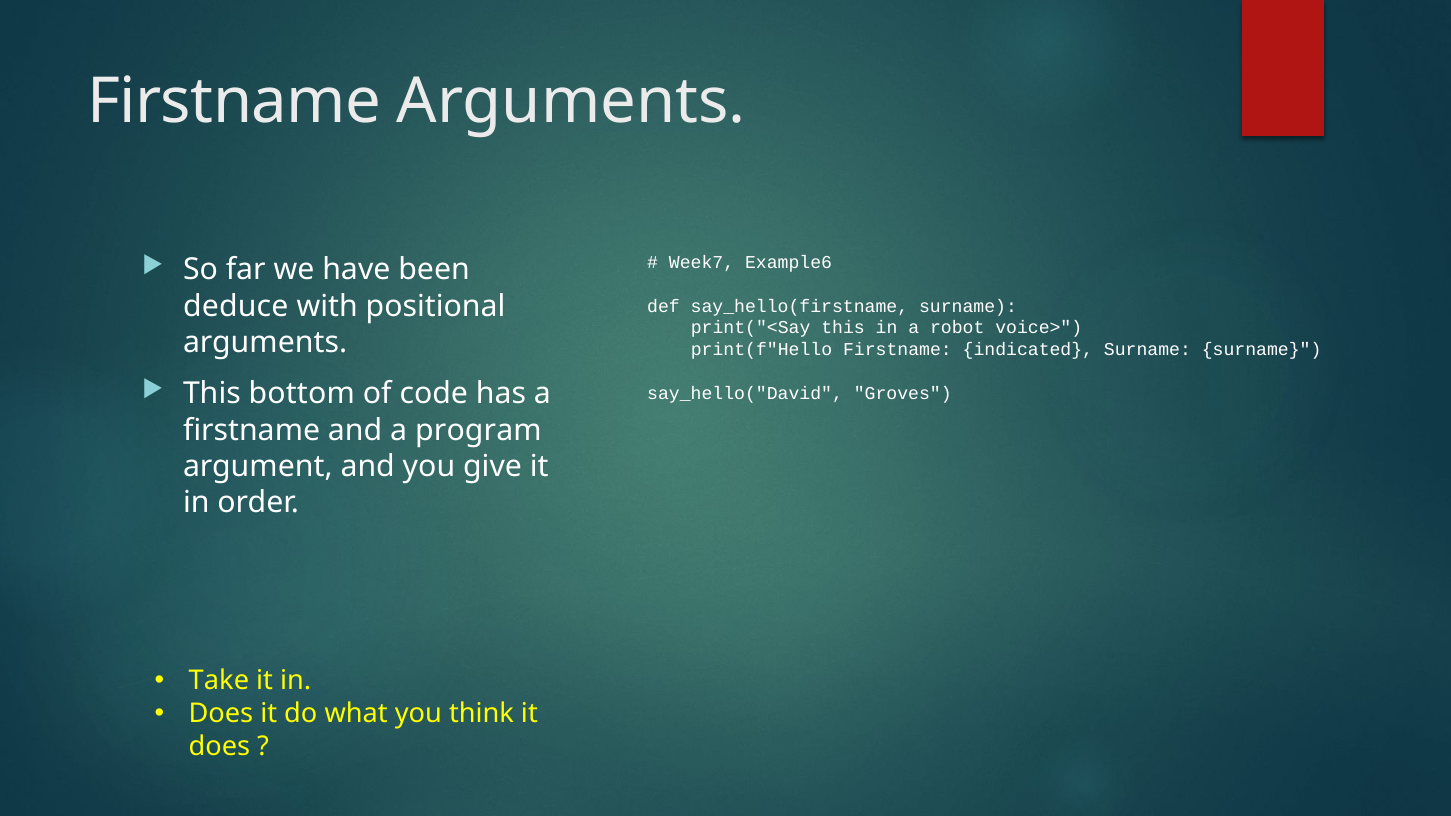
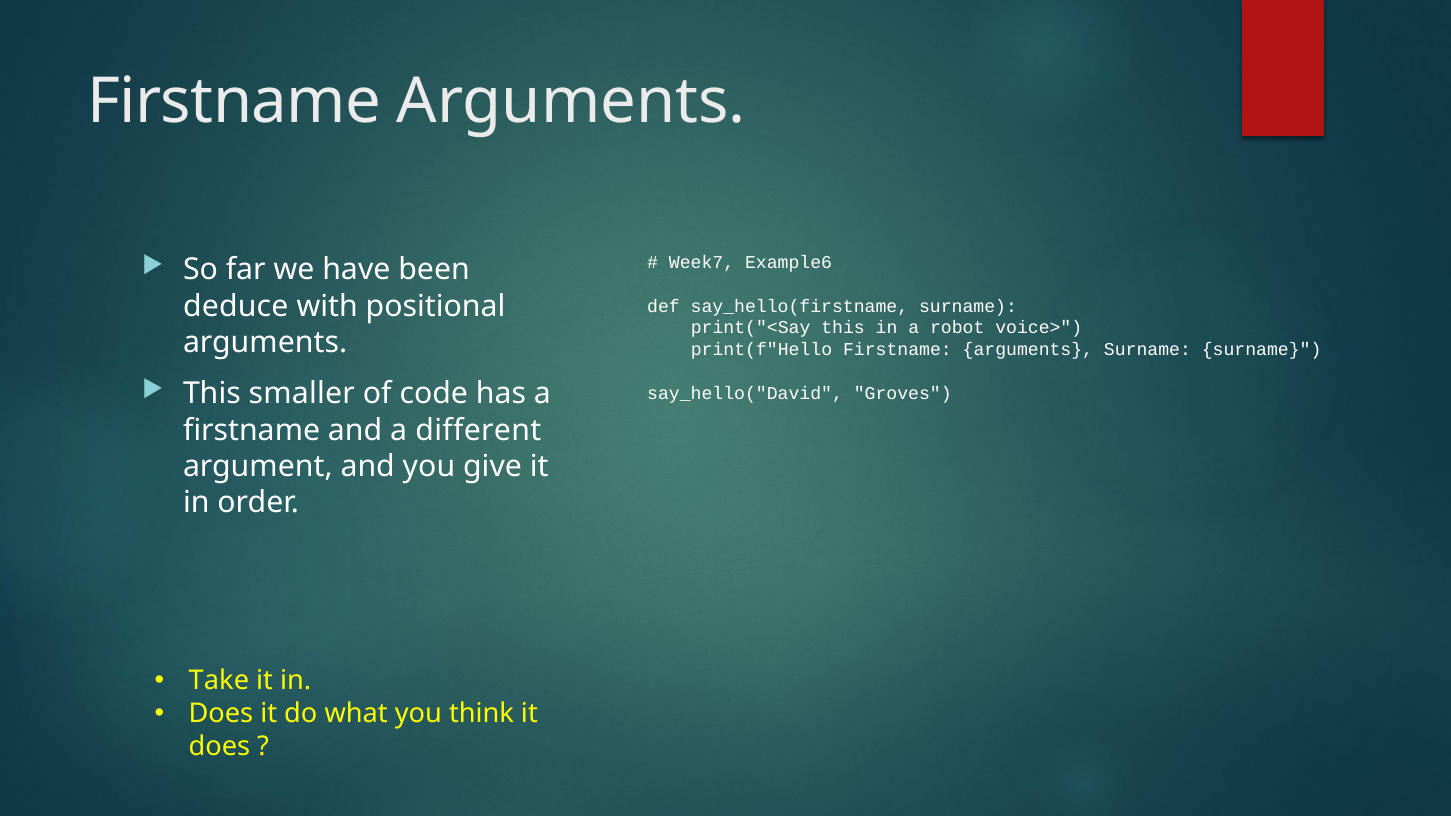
print(f"Hello Firstname indicated: indicated -> arguments (1028, 350)
bottom: bottom -> smaller (302, 394)
program: program -> different (478, 430)
